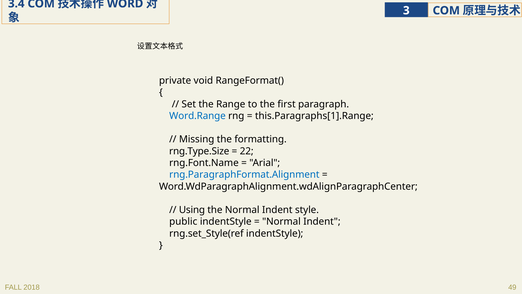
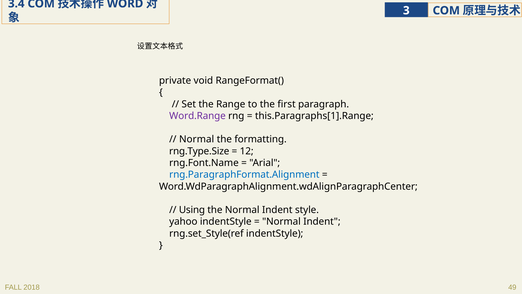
Word.Range colour: blue -> purple (197, 116)
Missing: Missing -> Normal (197, 139)
22: 22 -> 12 (247, 151)
public: public -> yahoo (183, 221)
